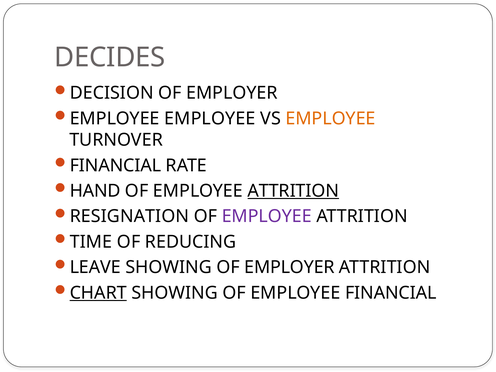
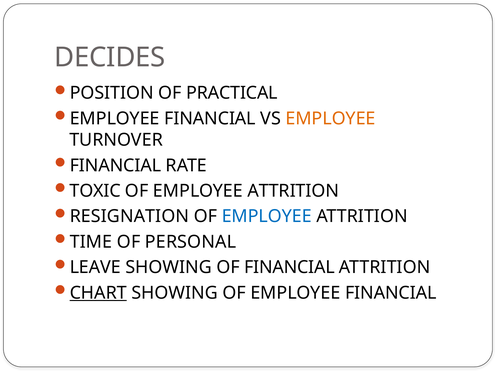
DECISION: DECISION -> POSITION (112, 93)
EMPLOYER: EMPLOYER -> PRACTICAL (232, 93)
EMPLOYEE: EMPLOYEE -> FINANCIAL (210, 118)
HAND: HAND -> TOXIC (95, 191)
ATTRITION underline: present -> none (293, 191)
EMPLOYEE colour: purple -> blue (267, 216)
REDUCING: REDUCING -> PERSONAL (191, 242)
SHOWING OF EMPLOYER: EMPLOYER -> FINANCIAL (289, 267)
